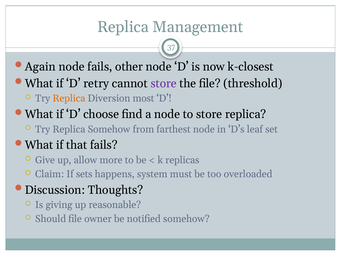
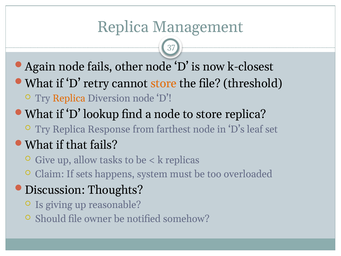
store colour: purple -> orange (164, 83)
Diversion most: most -> node (143, 98)
choose: choose -> lookup (101, 114)
Replica Somehow: Somehow -> Response (109, 129)
more: more -> tasks (111, 160)
